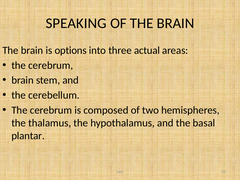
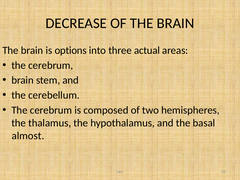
SPEAKING: SPEAKING -> DECREASE (76, 23)
plantar: plantar -> almost (28, 136)
